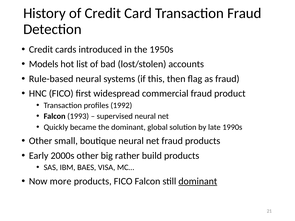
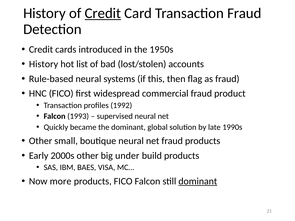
Credit underline: none -> present (103, 13)
Models: Models -> History (44, 64)
rather: rather -> under (127, 156)
